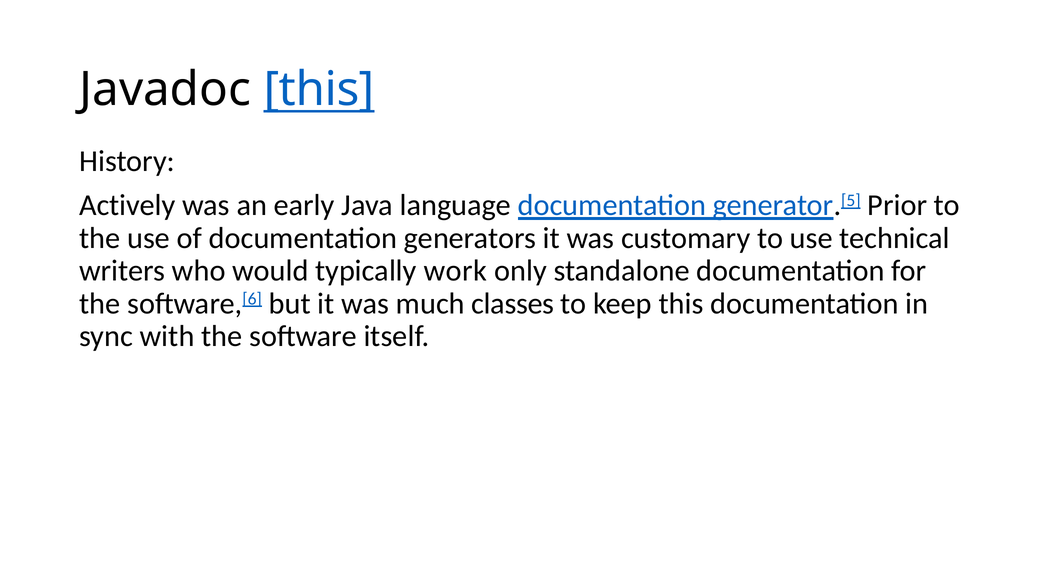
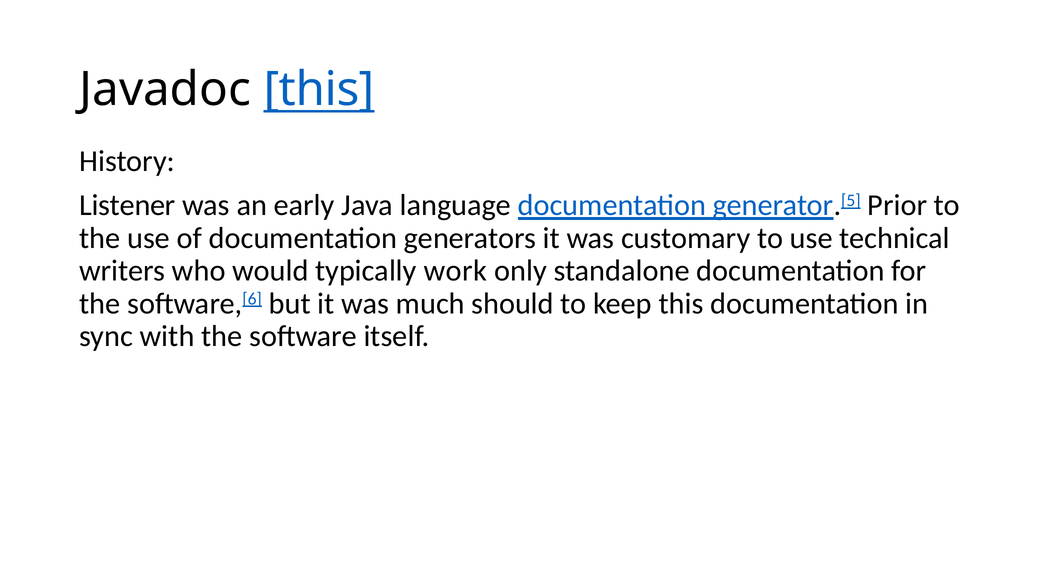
Actively: Actively -> Listener (127, 205)
classes: classes -> should (513, 303)
